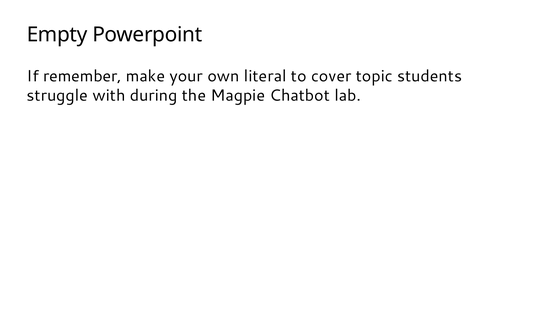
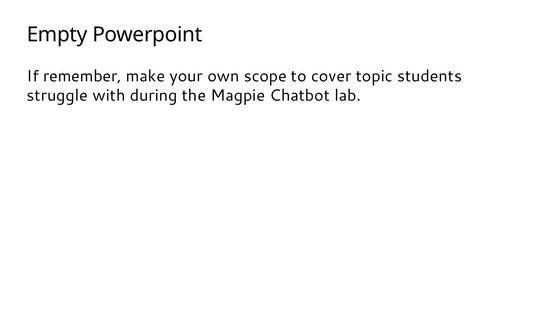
literal: literal -> scope (265, 76)
